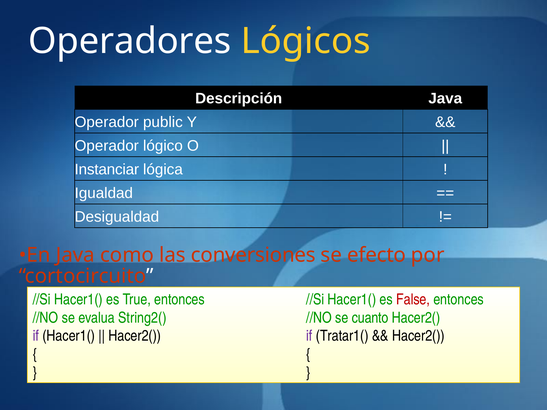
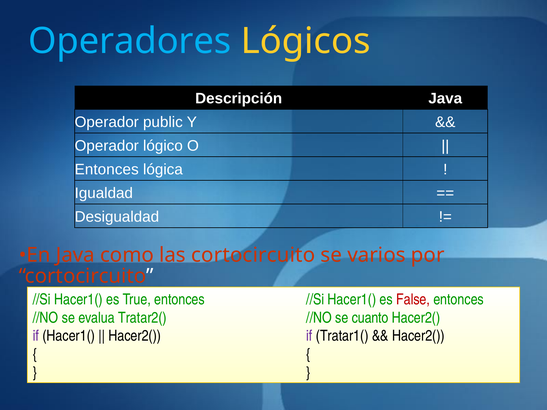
Operadores colour: white -> light blue (130, 41)
Instanciar: Instanciar -> Entonces (107, 170)
las conversiones: conversiones -> cortocircuito (253, 255)
efecto: efecto -> varios (377, 255)
String2(: String2( -> Tratar2( (142, 318)
